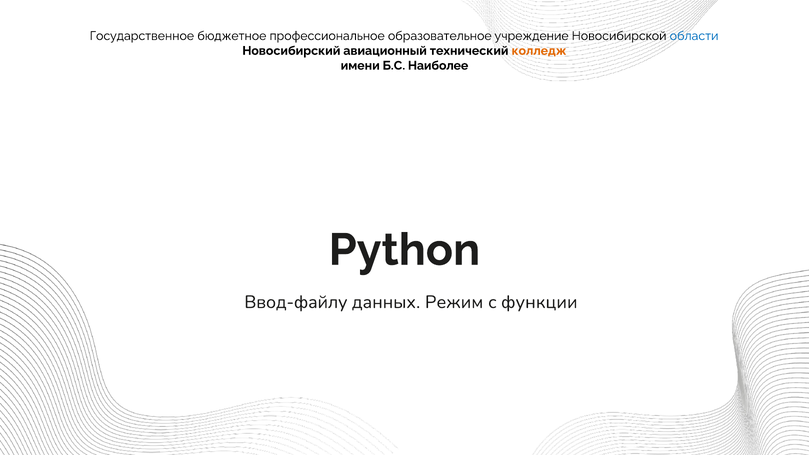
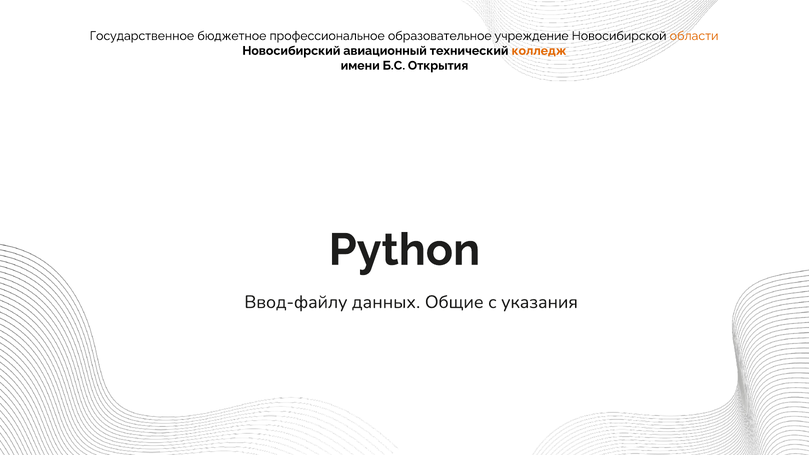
области colour: blue -> orange (694, 36)
Наиболее: Наиболее -> Открытия (438, 66)
Режим: Режим -> Общие (454, 302)
функции: функции -> указания (540, 302)
